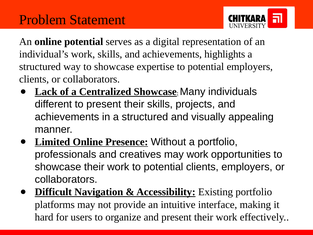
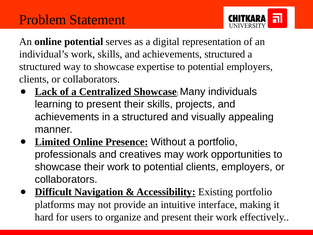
achievements highlights: highlights -> structured (225, 54)
different: different -> learning (53, 104)
